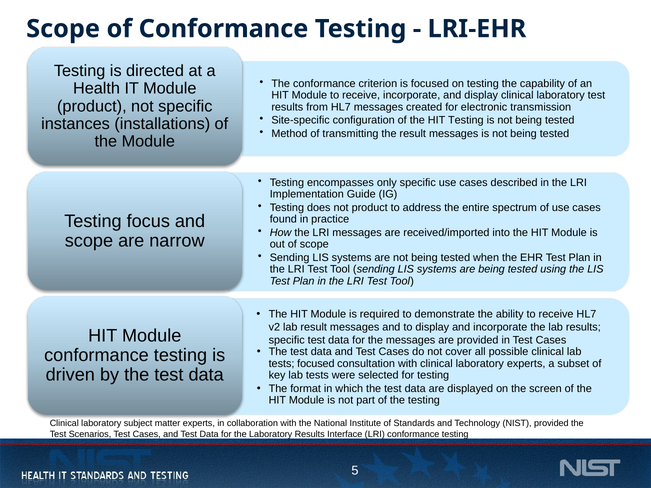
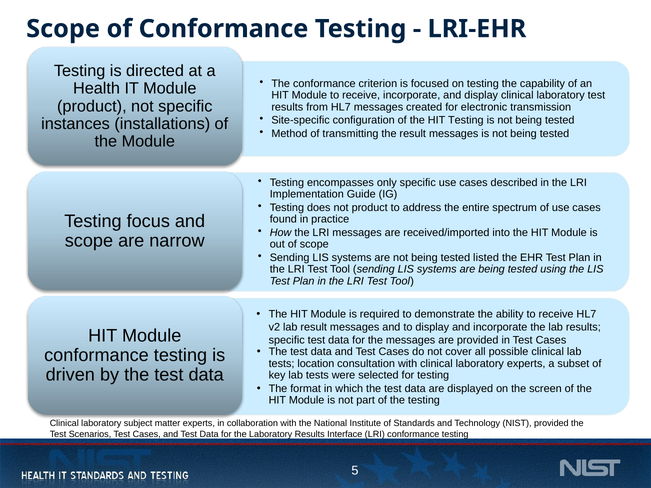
when: when -> listed (486, 258)
tests focused: focused -> location (316, 364)
